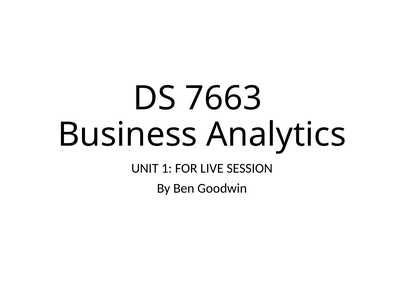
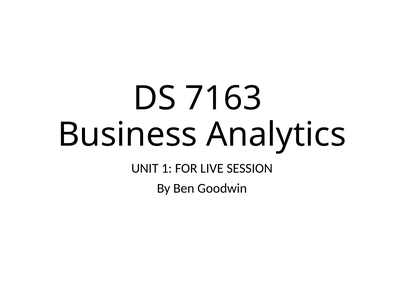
7663: 7663 -> 7163 (224, 98)
